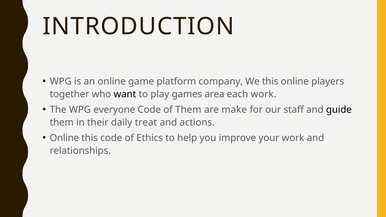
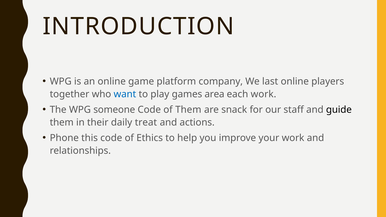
We this: this -> last (270, 81)
want colour: black -> blue (125, 94)
everyone: everyone -> someone (114, 110)
make: make -> snack (234, 110)
Online: Online -> Phone (64, 138)
